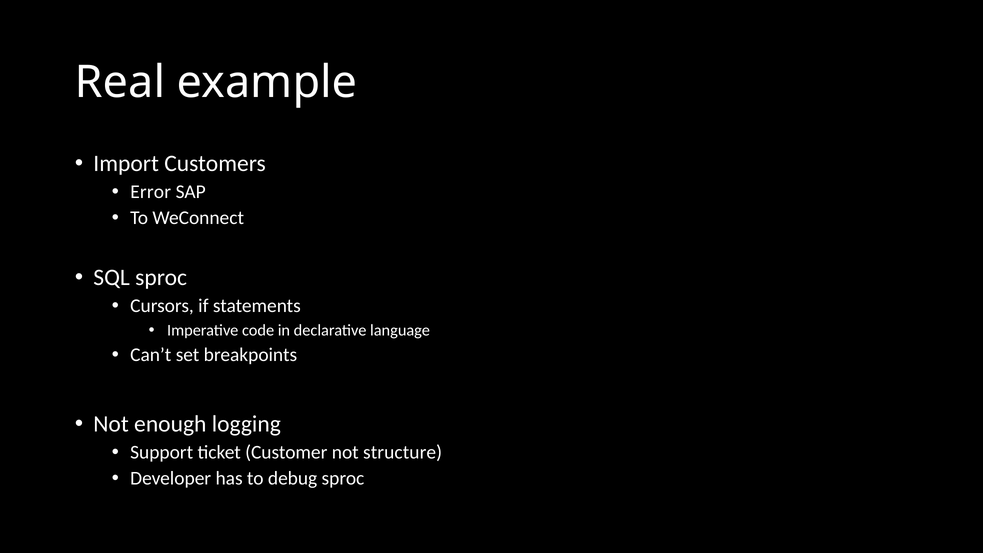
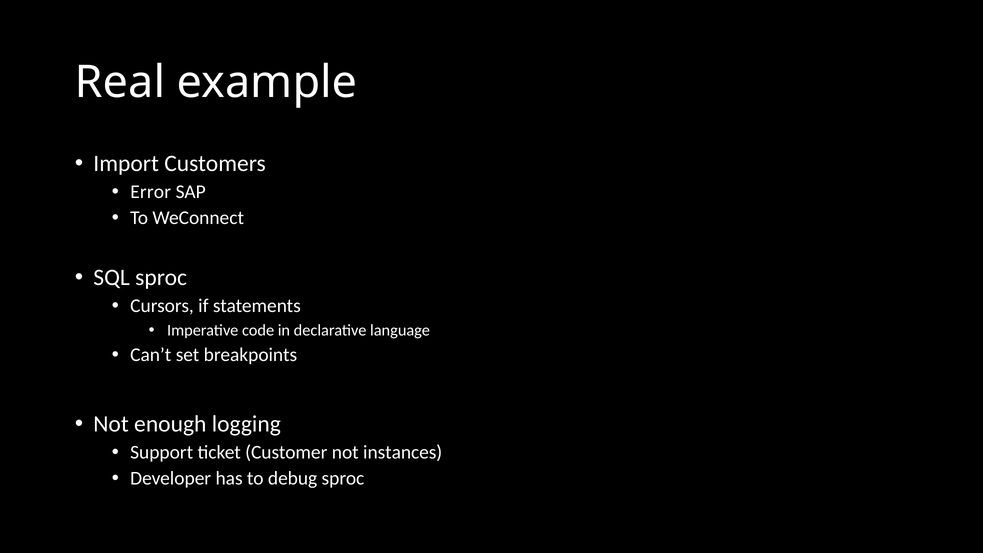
structure: structure -> instances (403, 452)
